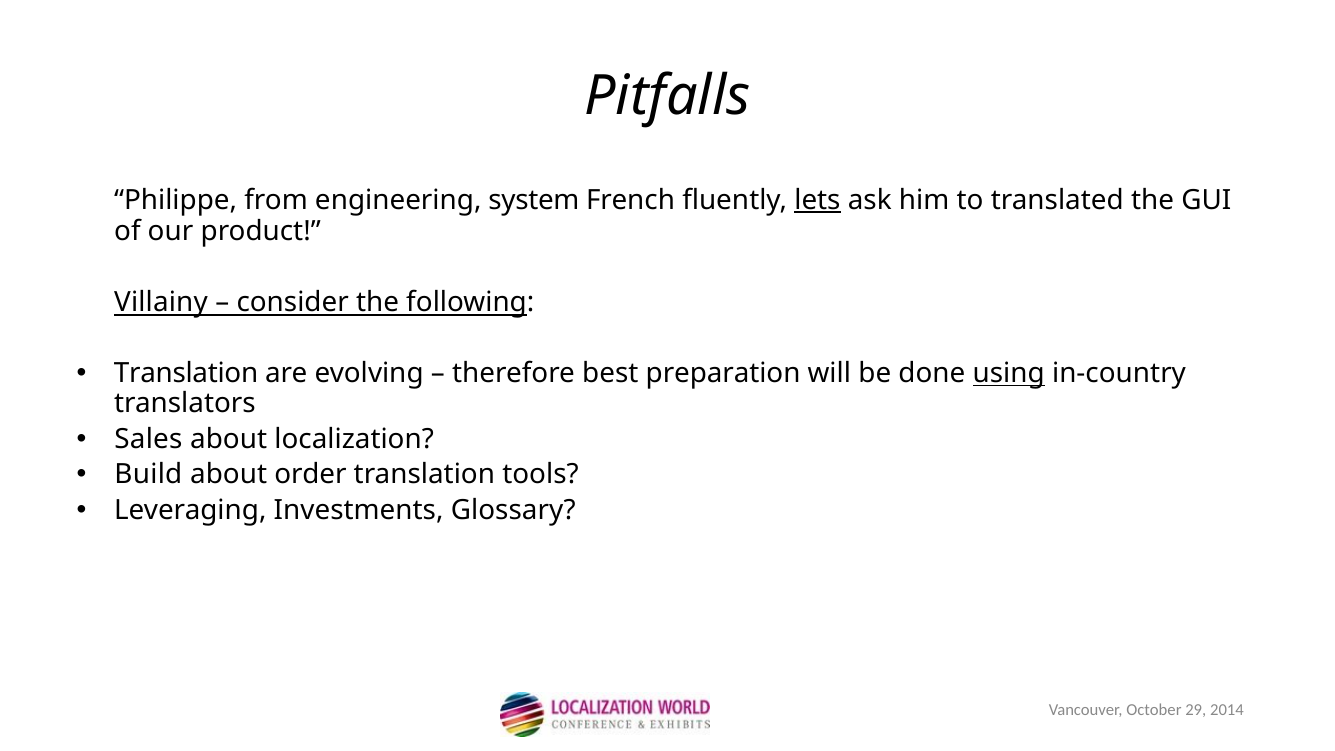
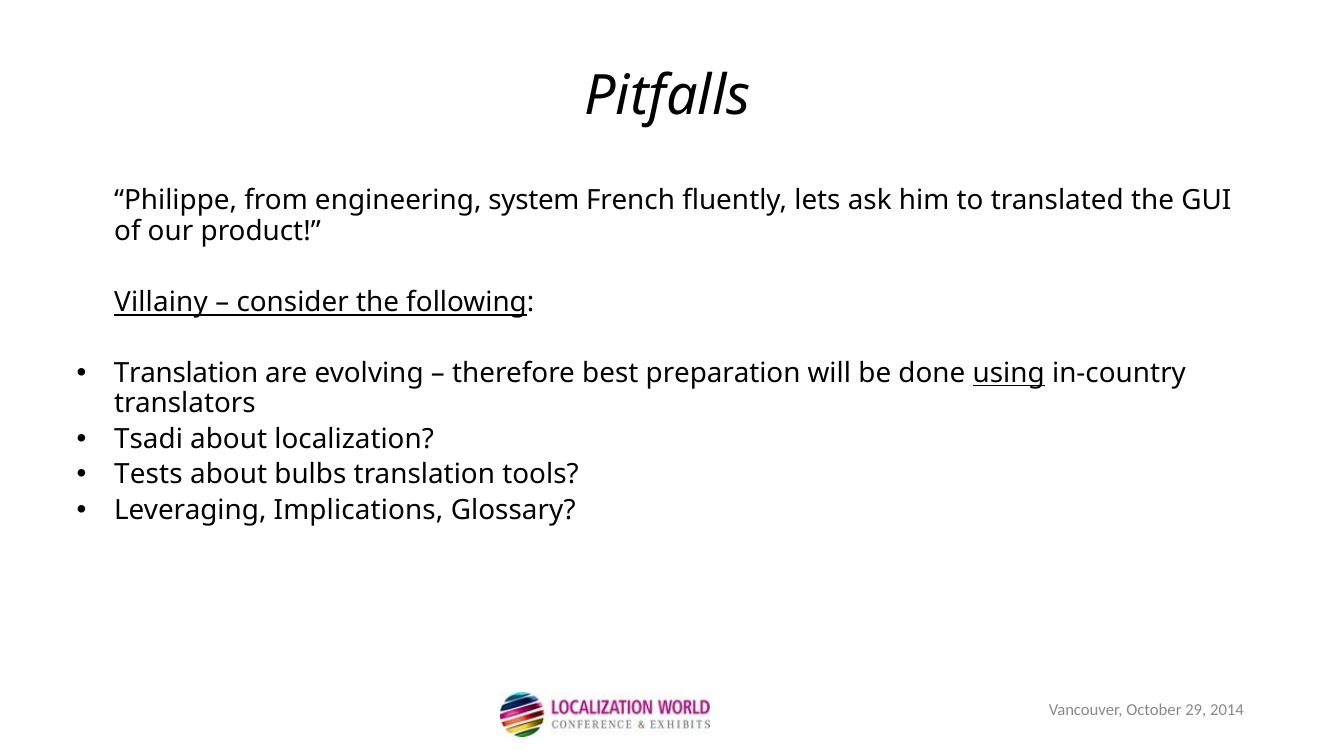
lets underline: present -> none (817, 200)
Sales: Sales -> Tsadi (149, 439)
Build: Build -> Tests (148, 475)
order: order -> bulbs (310, 475)
Investments: Investments -> Implications (359, 510)
